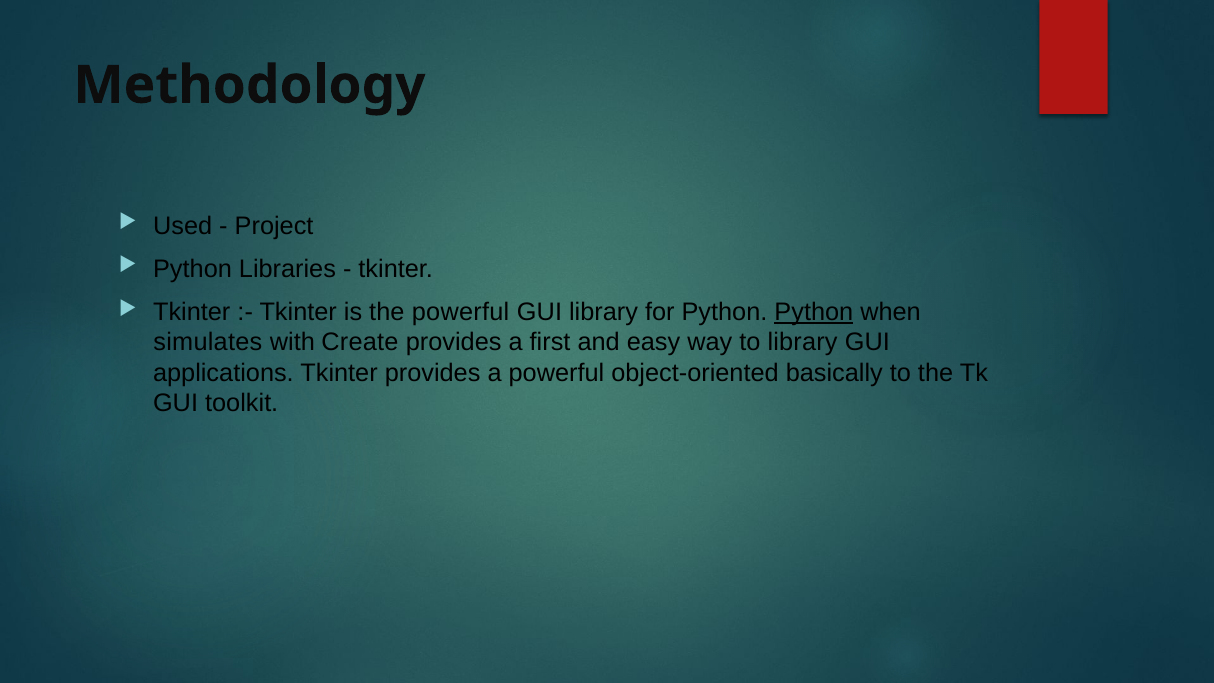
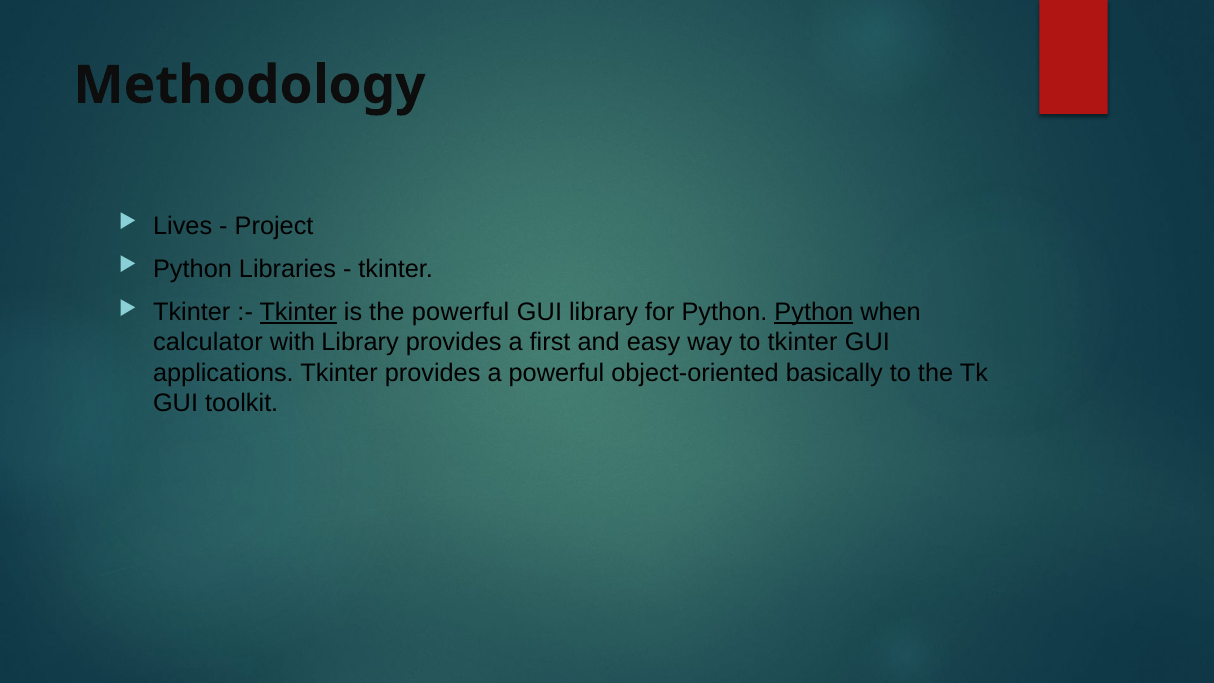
Used: Used -> Lives (183, 226)
Tkinter underline: none -> present (298, 312)
simulates: simulates -> calculator (208, 342)
with Create: Create -> Library (360, 342)
to library: library -> tkinter (803, 342)
